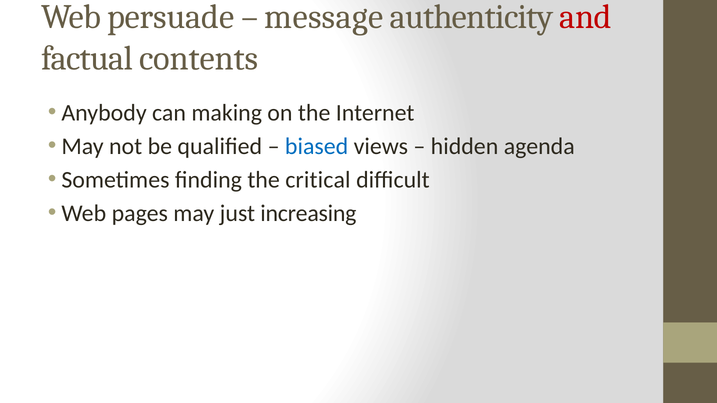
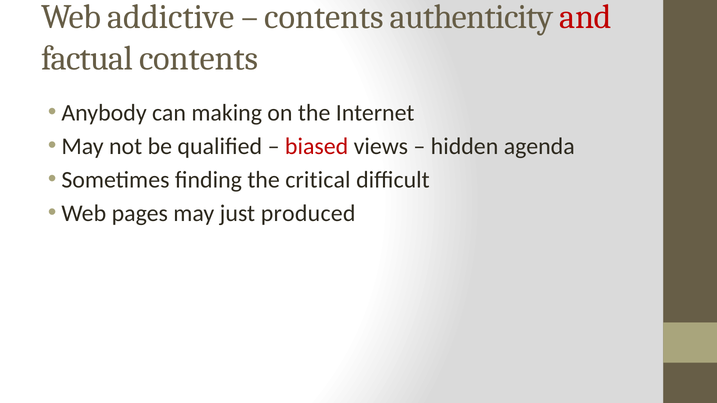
persuade: persuade -> addictive (171, 17)
message: message -> contents (324, 17)
biased colour: blue -> red (317, 146)
increasing: increasing -> produced (308, 213)
